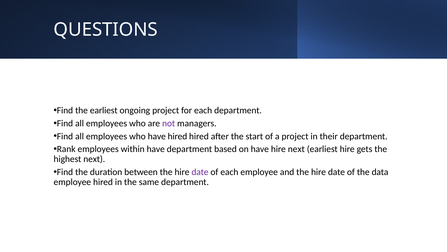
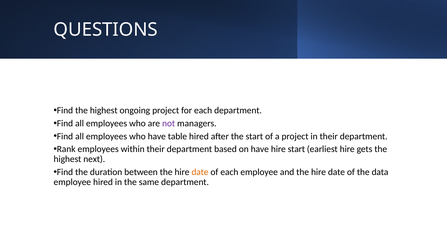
Find the earliest: earliest -> highest (104, 110)
have hired: hired -> table (177, 136)
within have: have -> their (156, 149)
hire next: next -> start (296, 149)
date colour: purple -> orange (200, 172)
